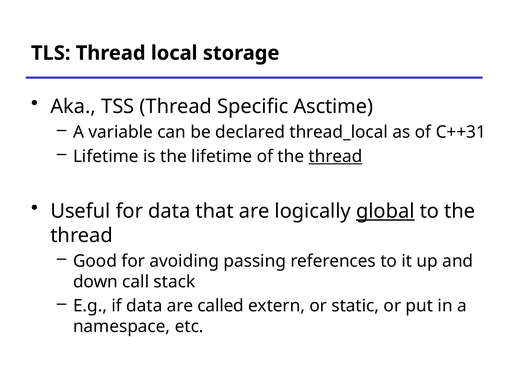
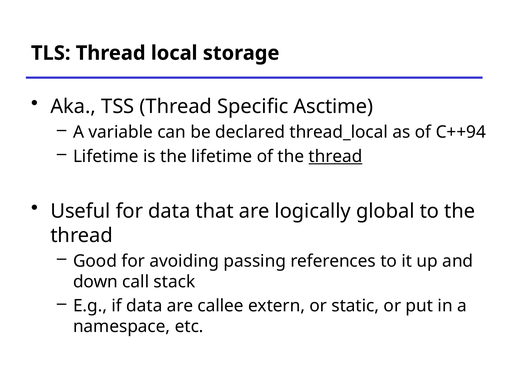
C++31: C++31 -> C++94 (461, 132)
global underline: present -> none (385, 211)
called: called -> callee (221, 306)
